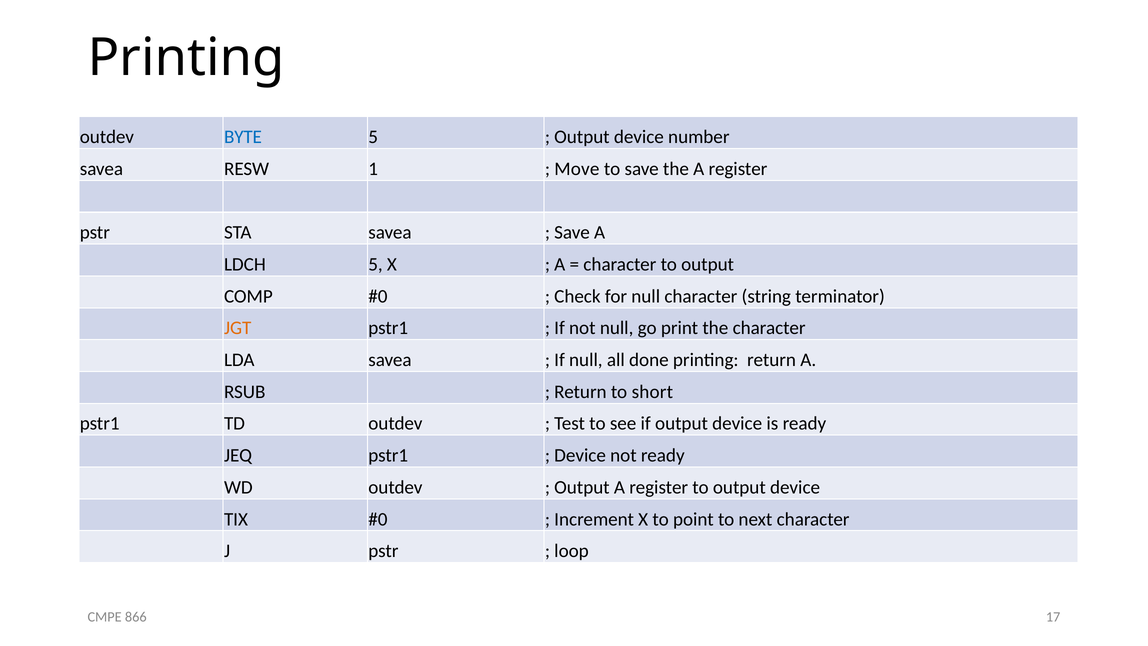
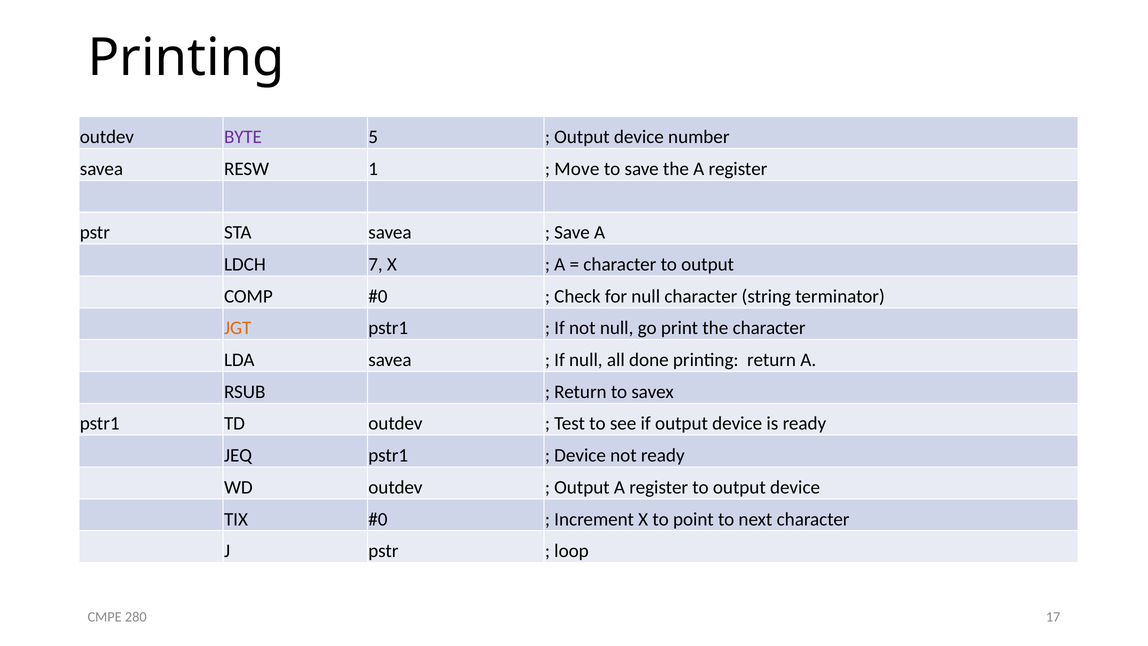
BYTE colour: blue -> purple (243, 137)
LDCH 5: 5 -> 7 (376, 264)
short: short -> savex (653, 392)
866: 866 -> 280 (136, 617)
